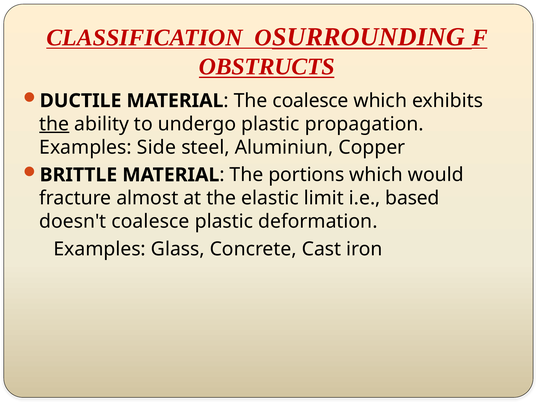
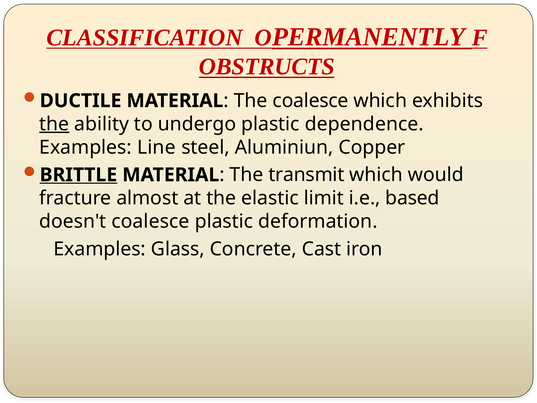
SURROUNDING: SURROUNDING -> PERMANENTLY (369, 37)
propagation: propagation -> dependence (364, 124)
Side: Side -> Line (156, 147)
BRITTLE underline: none -> present (78, 175)
portions: portions -> transmit (306, 175)
